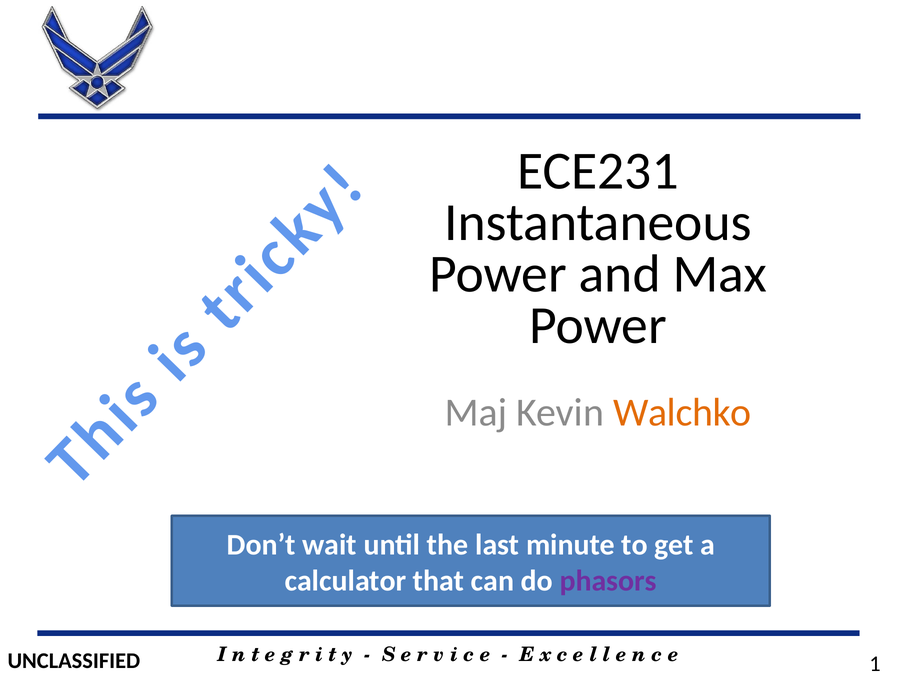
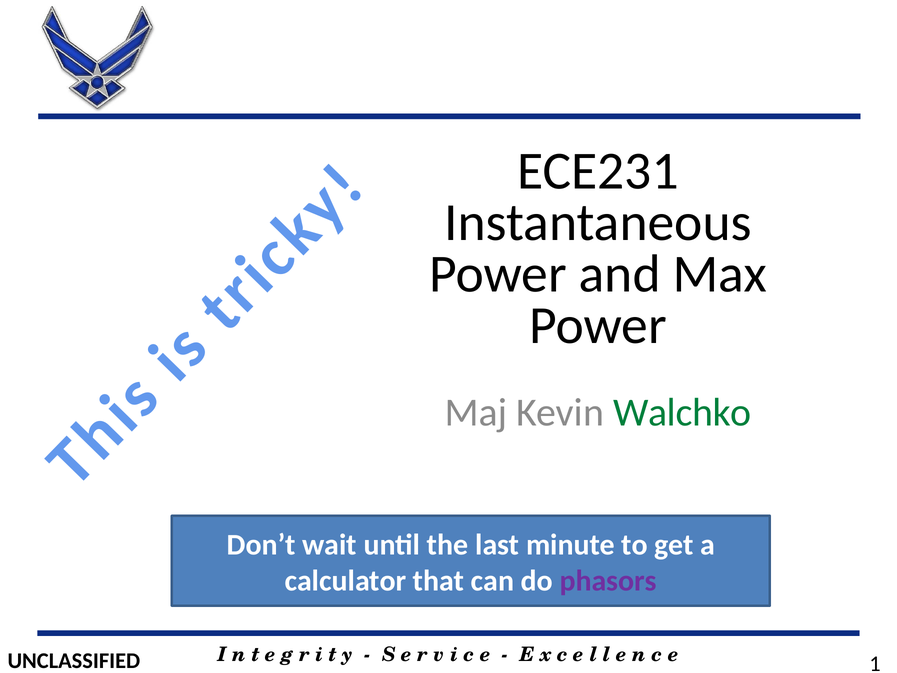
Walchko colour: orange -> green (682, 412)
